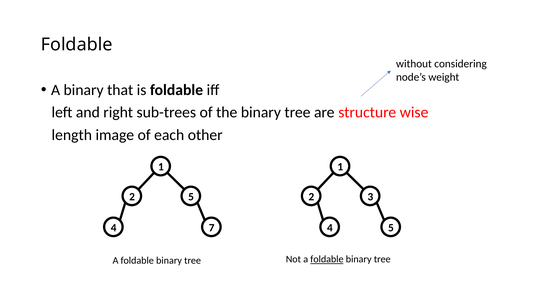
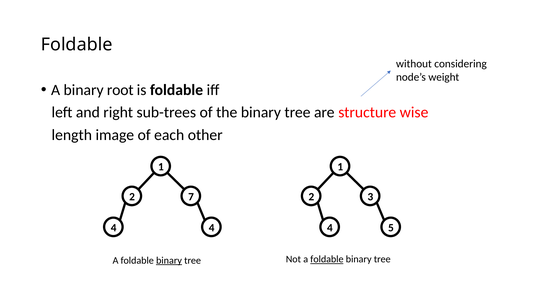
that: that -> root (120, 90)
2 5: 5 -> 7 (191, 197)
4 7: 7 -> 4 (212, 228)
binary underline: none -> present (169, 261)
